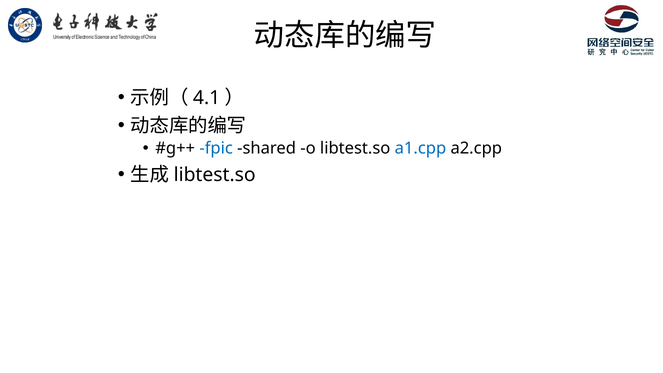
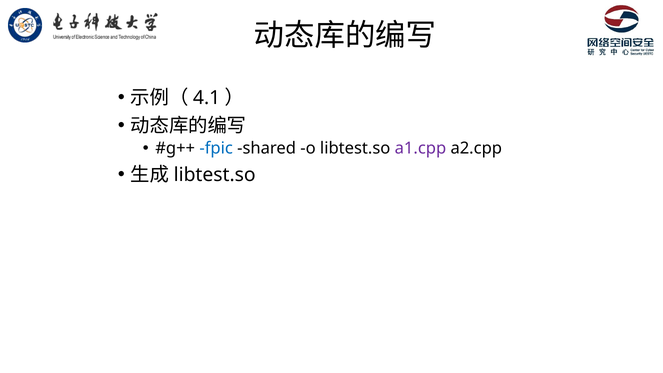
a1.cpp colour: blue -> purple (420, 148)
